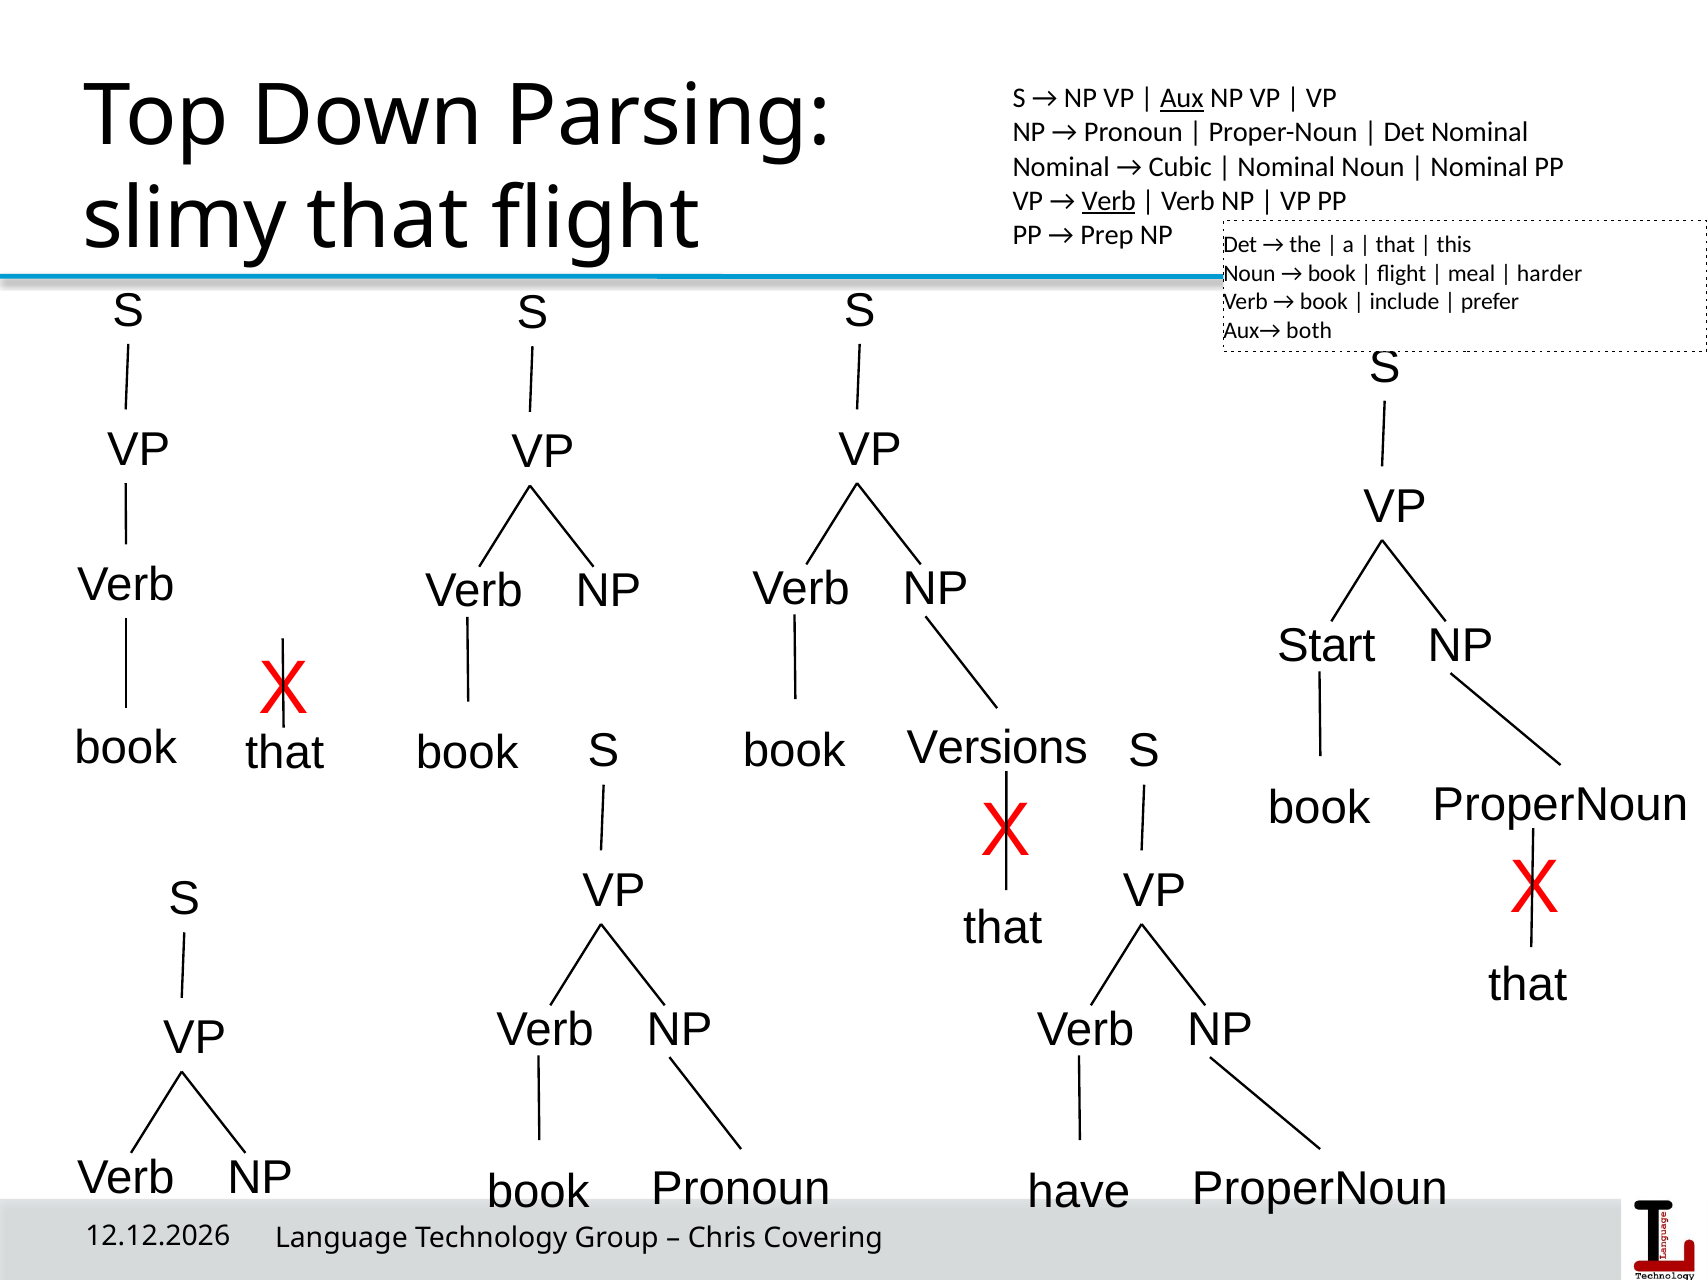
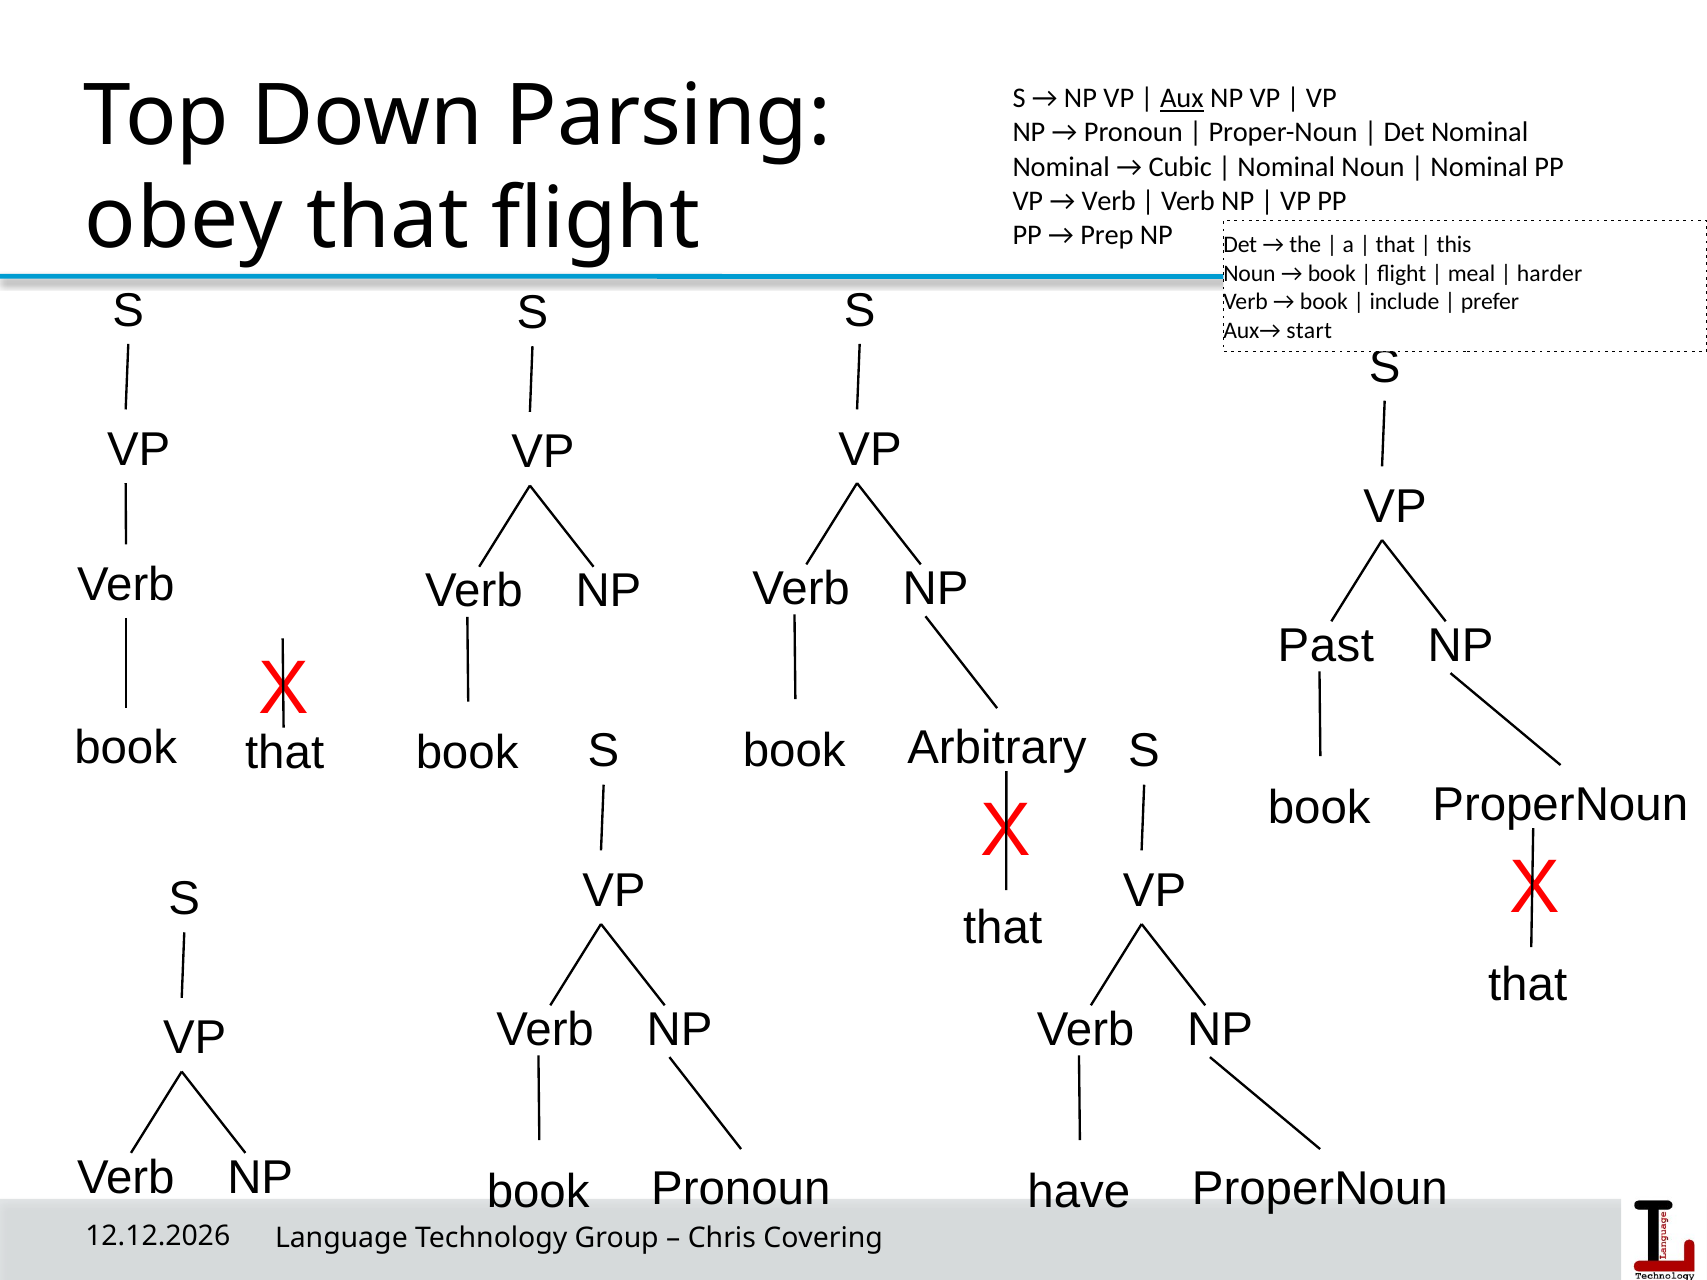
Verb underline: present -> none (1109, 201)
slimy: slimy -> obey (184, 219)
both: both -> start (1309, 330)
Start: Start -> Past (1326, 646)
Versions: Versions -> Arbitrary (997, 748)
